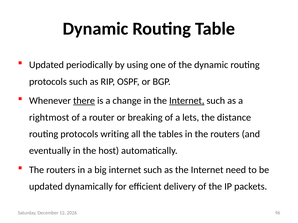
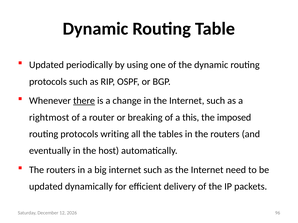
Internet underline: present -> none (187, 101)
lets: lets -> this (191, 118)
distance: distance -> imposed (234, 118)
